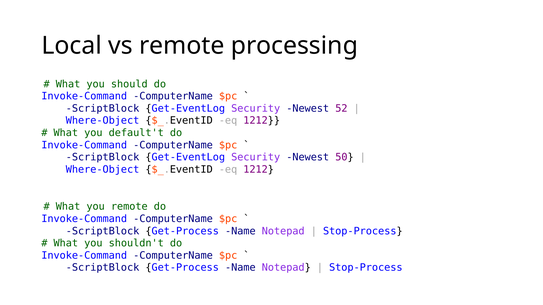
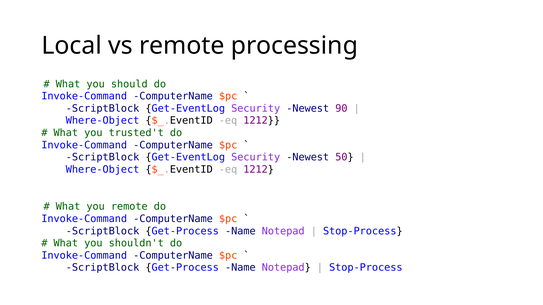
52: 52 -> 90 (341, 109)
default't: default't -> trusted't (136, 133)
